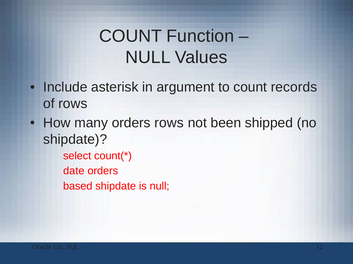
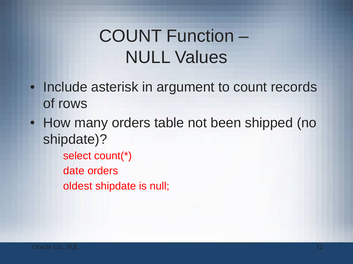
orders rows: rows -> table (169, 123)
based: based -> oldest (78, 186)
